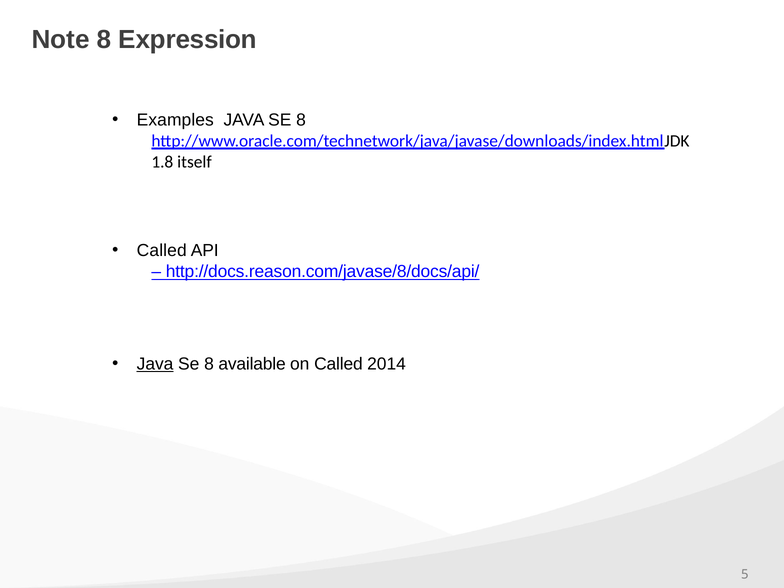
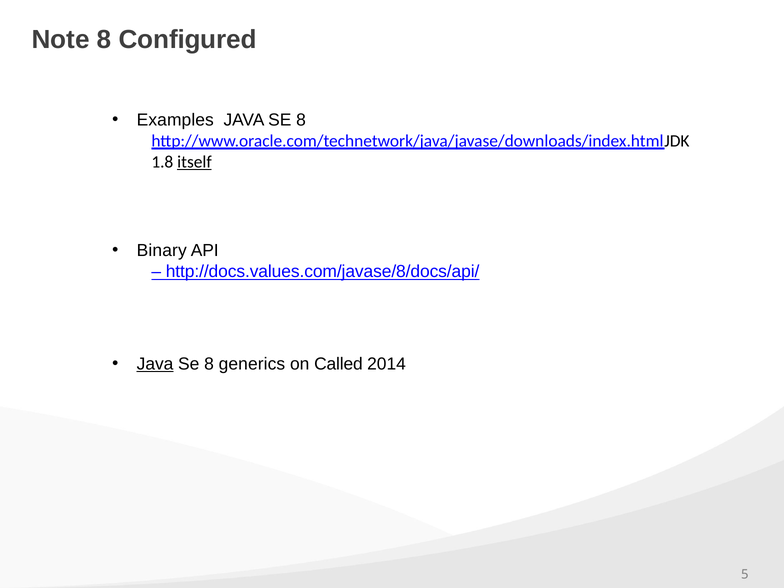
Expression: Expression -> Configured (188, 40)
itself underline: none -> present (195, 162)
Called: Called -> Binary (162, 251)
http://docs.reason.com/javase/8/docs/api/: http://docs.reason.com/javase/8/docs/api/ -> http://docs.values.com/javase/8/docs/api/ (323, 272)
available: available -> generics (252, 364)
